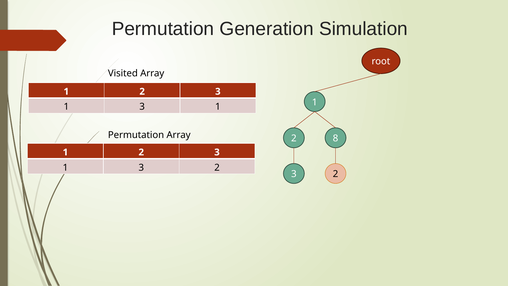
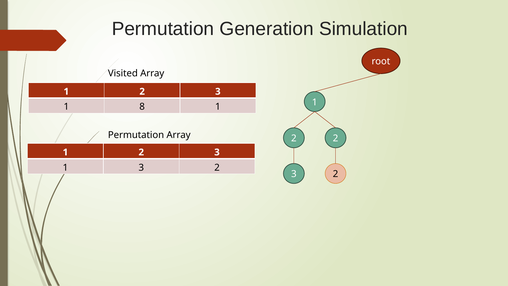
3: 3 -> 8 (142, 107)
2 8: 8 -> 2 (336, 138)
